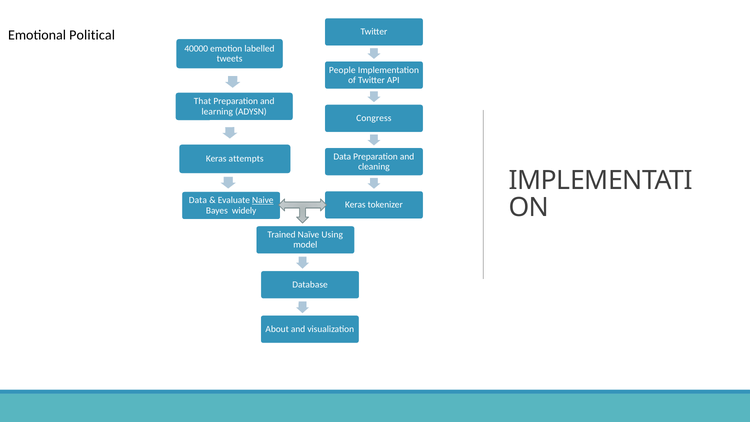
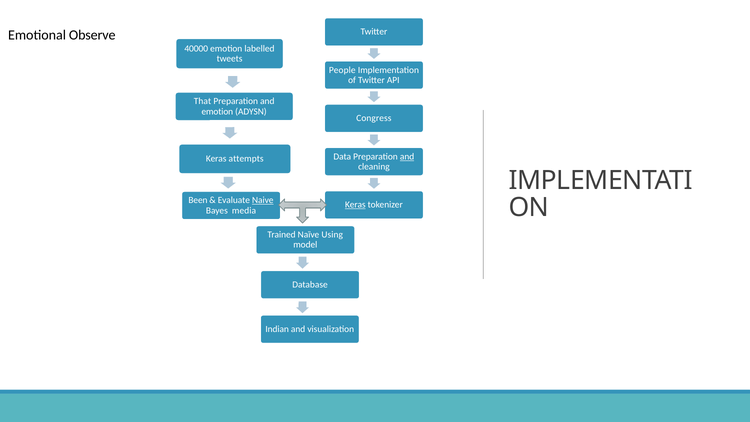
Political: Political -> Observe (92, 35)
learning: learning -> emotion (217, 111)
and underline: none -> present (407, 156)
Data: Data -> Been (198, 200)
Keras underline: none -> present (355, 205)
widely: widely -> media (244, 210)
About: About -> Indian (277, 329)
